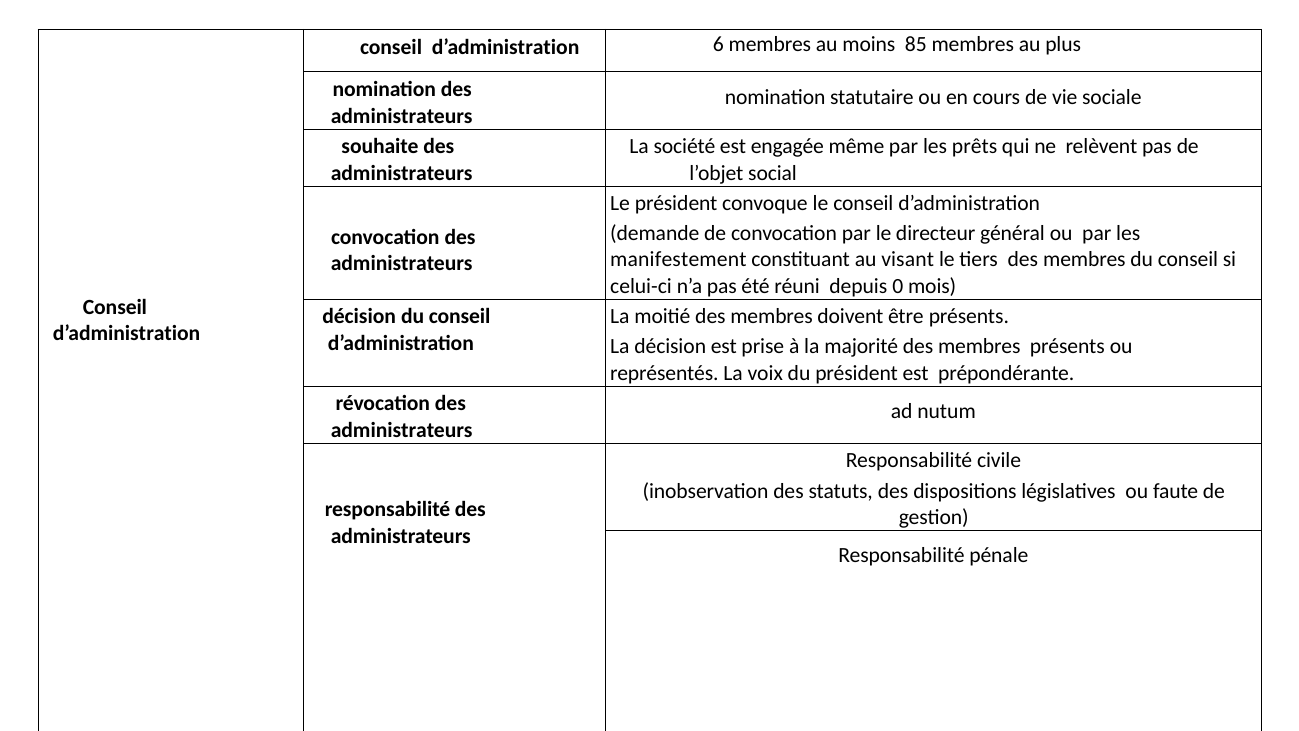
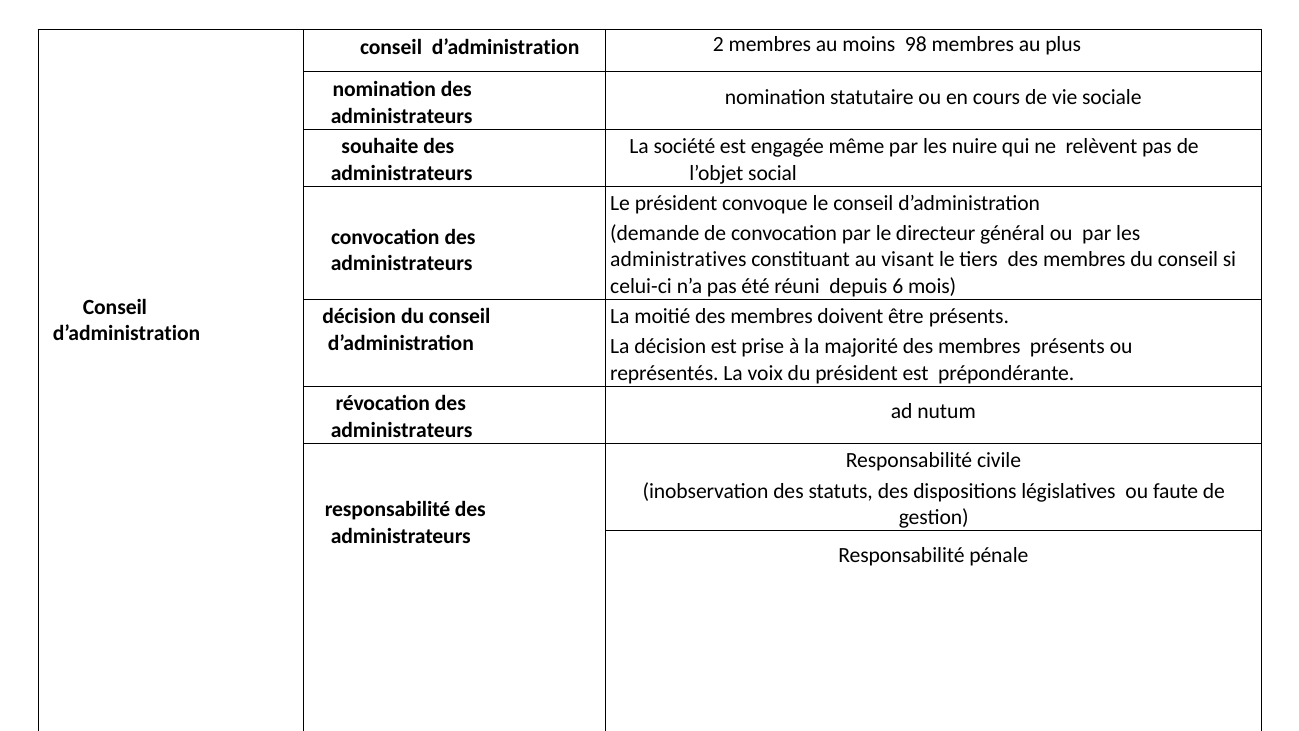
6: 6 -> 2 (718, 44)
85: 85 -> 98 (916, 44)
prêts: prêts -> nuire (975, 147)
manifestement: manifestement -> administratives (678, 260)
0: 0 -> 6 (898, 286)
